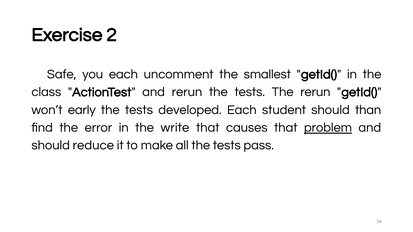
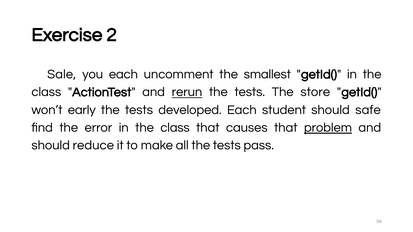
Safe: Safe -> Sale (62, 74)
rerun underline: none -> present (187, 92)
The rerun: rerun -> store (315, 92)
than: than -> safe (368, 110)
error in the write: write -> class (175, 128)
